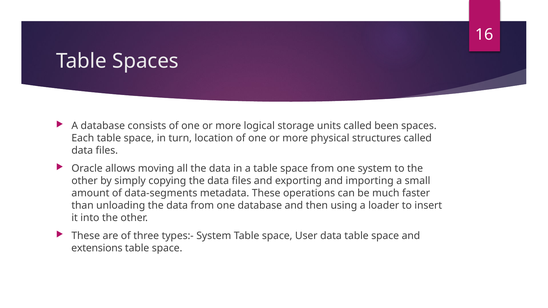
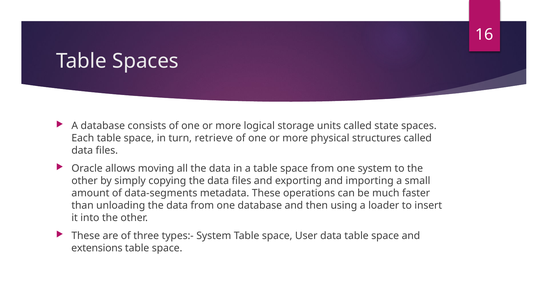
been: been -> state (386, 126)
location: location -> retrieve (214, 138)
